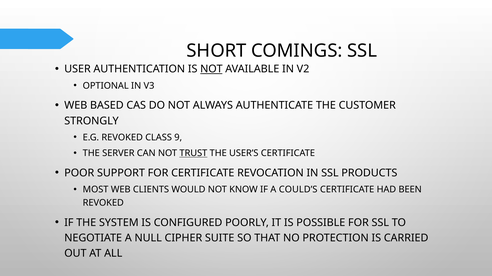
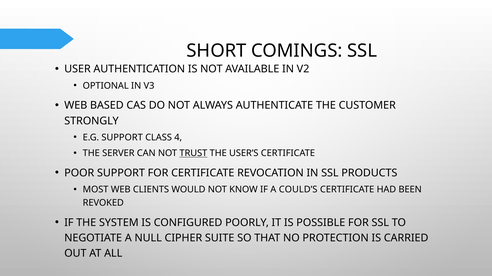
NOT underline: present -> none (211, 69)
E.G REVOKED: REVOKED -> SUPPORT (122, 138)
9: 9 -> 4 (178, 138)
